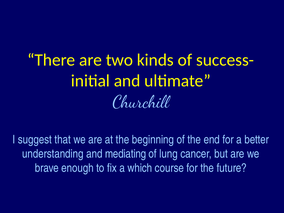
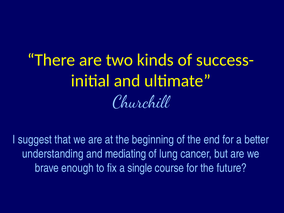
which: which -> single (140, 168)
